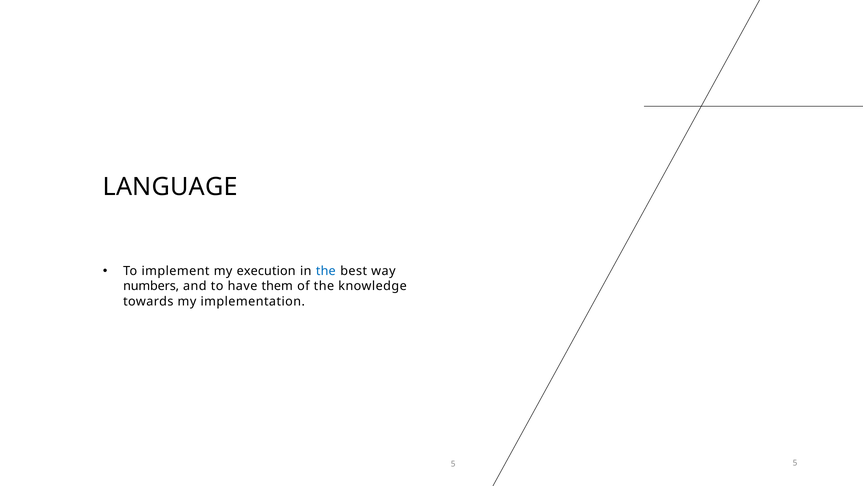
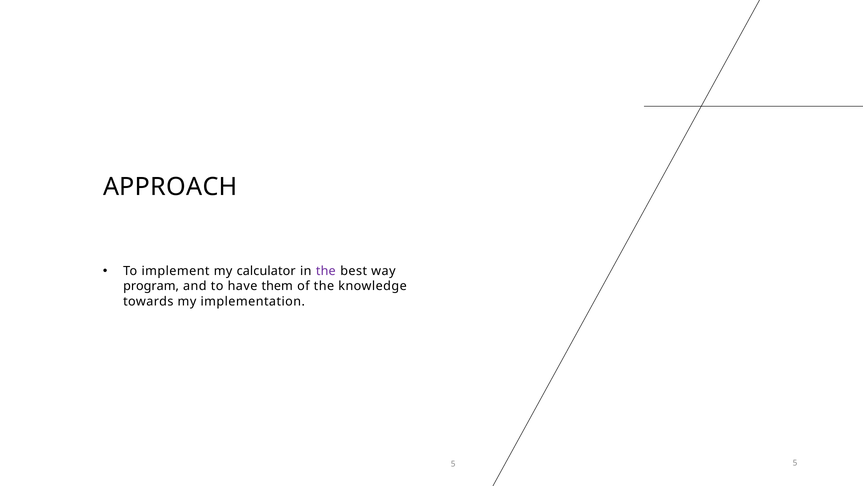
LANGUAGE: LANGUAGE -> APPROACH (170, 187)
execution: execution -> calculator (266, 271)
the colour: blue -> purple (326, 271)
numbers: numbers -> program (151, 286)
